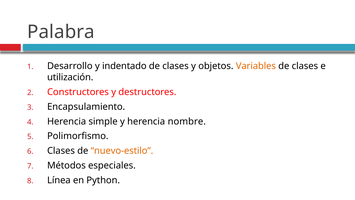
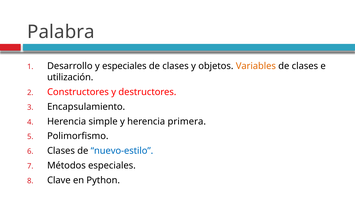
y indentado: indentado -> especiales (124, 66)
nombre: nombre -> primera (187, 121)
nuevo-estilo colour: orange -> blue (122, 151)
Línea: Línea -> Clave (59, 180)
